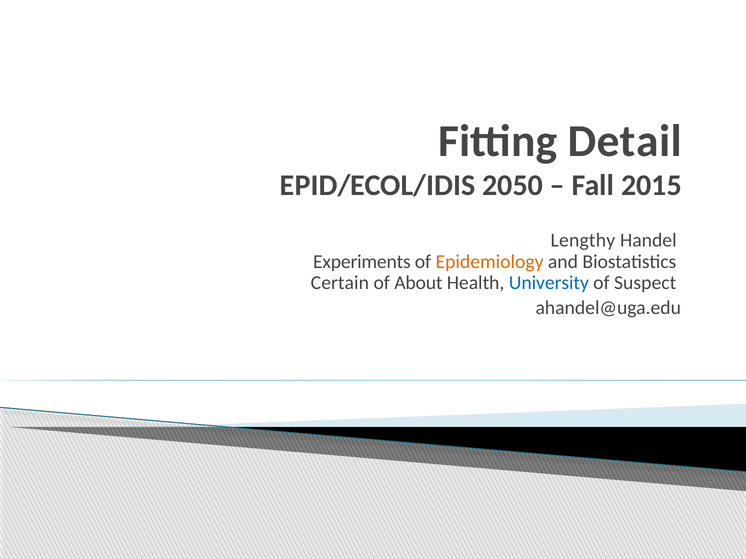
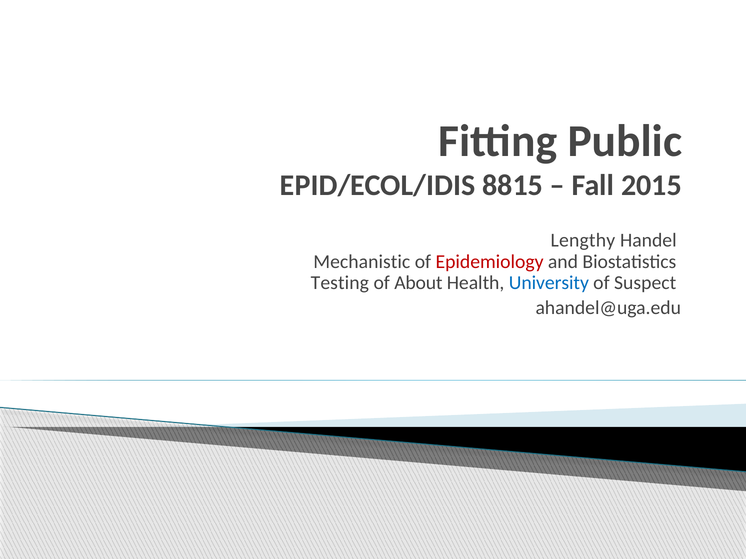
Detail: Detail -> Public (625, 141)
2050: 2050 -> 8815 (513, 186)
Experiments: Experiments -> Mechanistic (362, 262)
Epidemiology colour: orange -> red (490, 262)
Certain: Certain -> Testing (340, 283)
